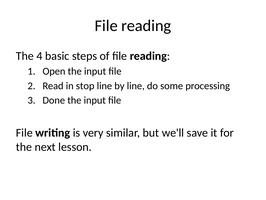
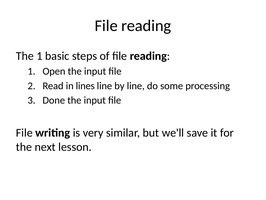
The 4: 4 -> 1 (39, 56)
stop: stop -> lines (85, 86)
